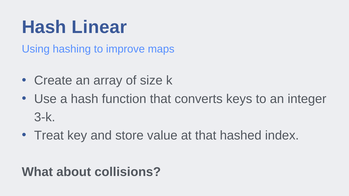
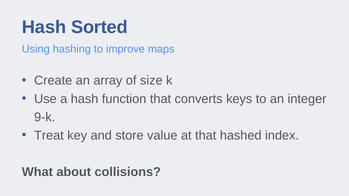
Linear: Linear -> Sorted (99, 27)
3-k: 3-k -> 9-k (45, 117)
